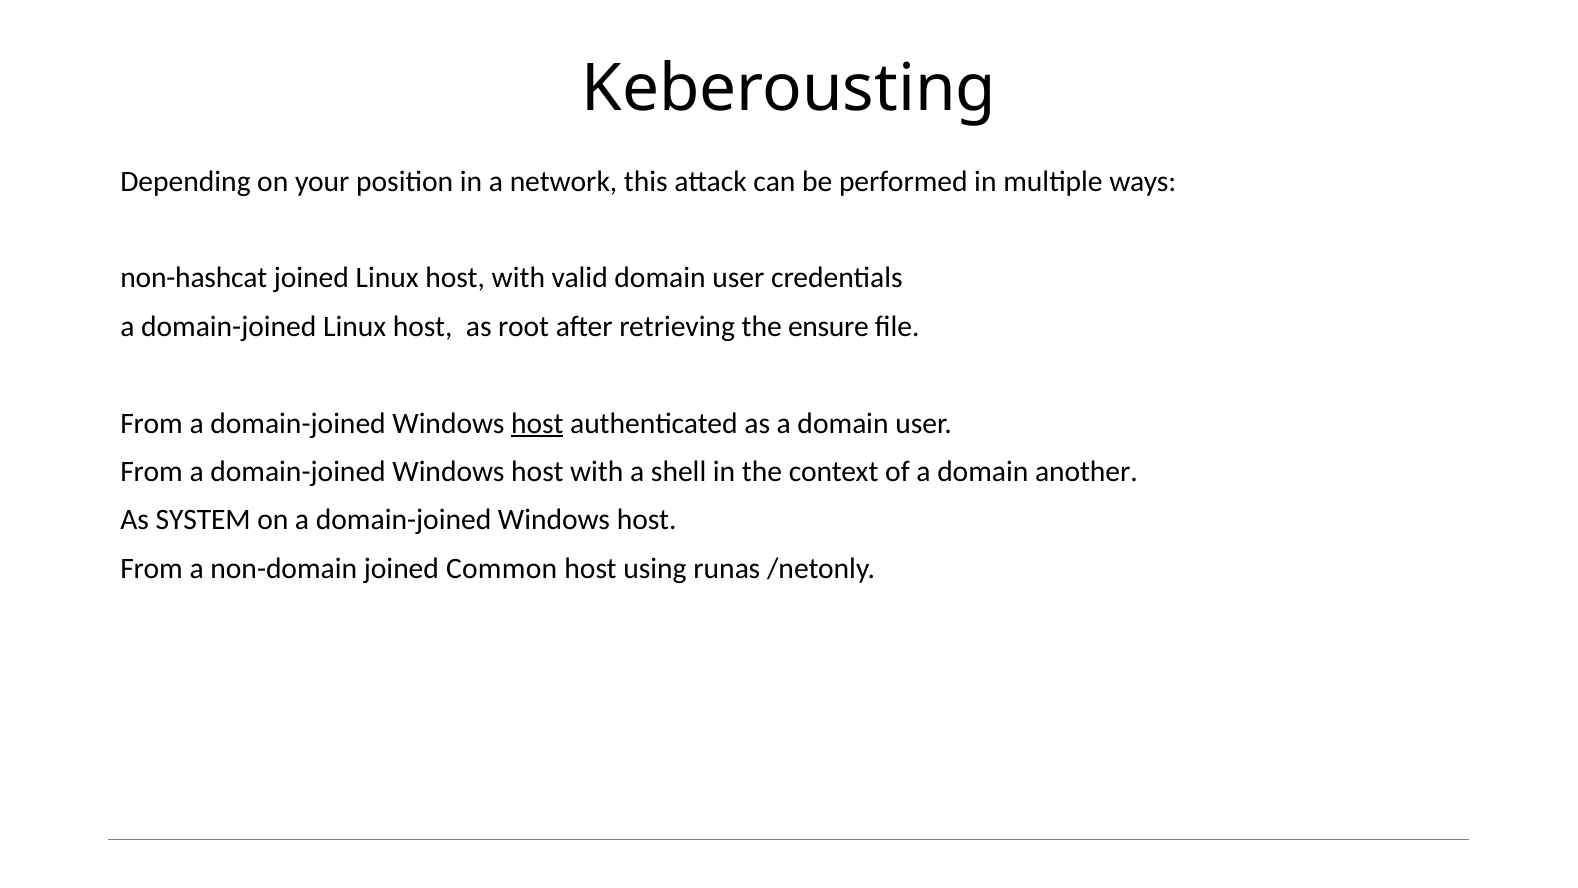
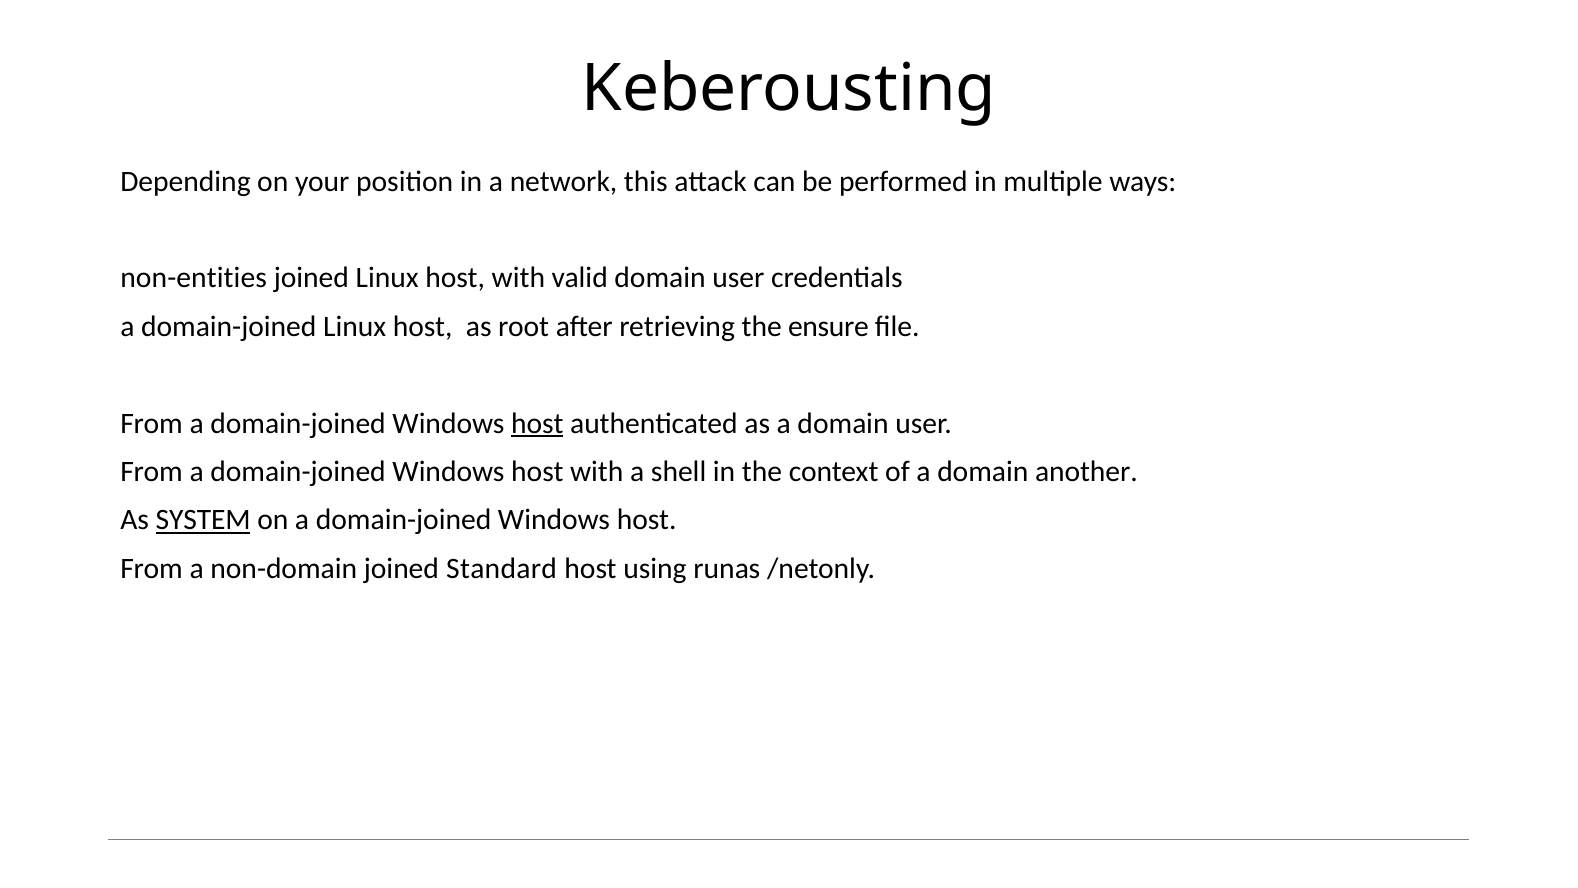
non-hashcat: non-hashcat -> non-entities (194, 278)
SYSTEM underline: none -> present (203, 520)
Common: Common -> Standard (502, 568)
